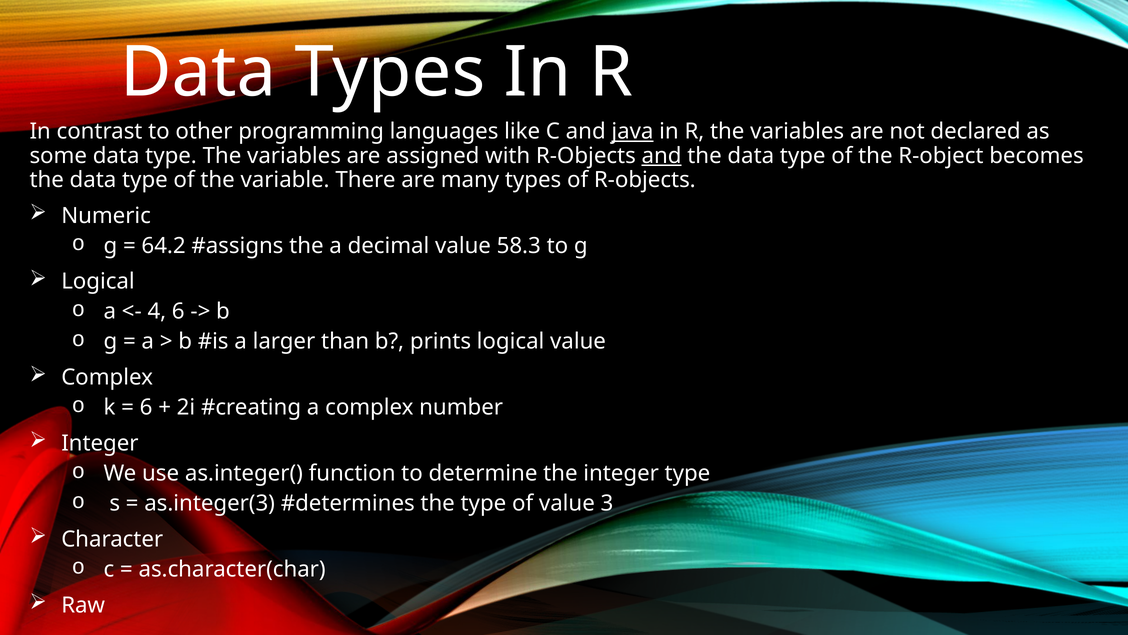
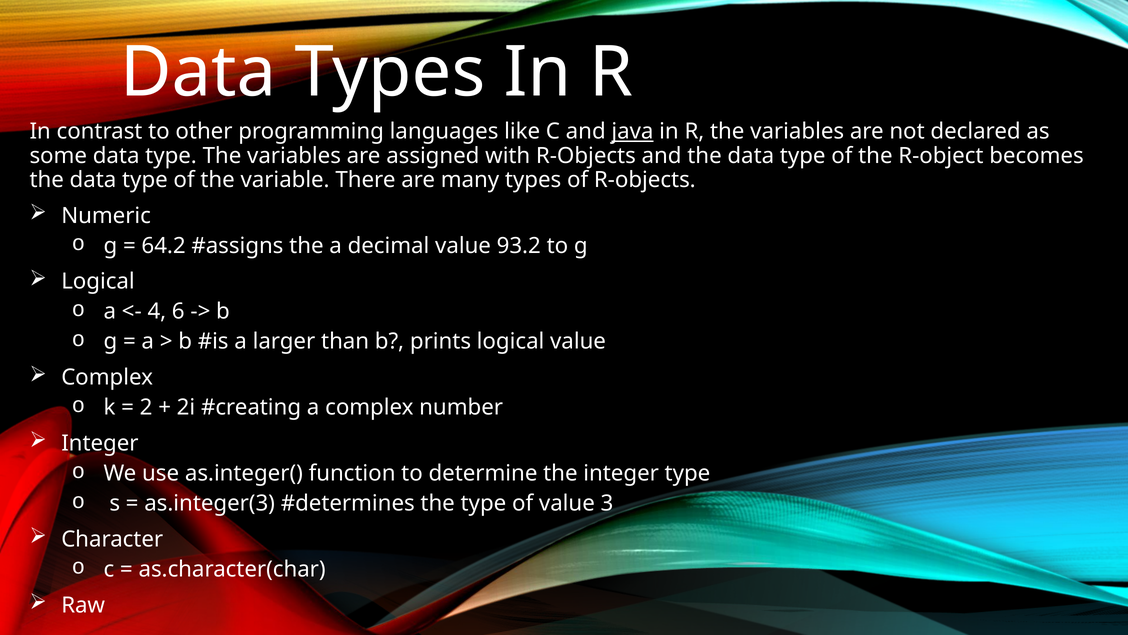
and underline: present -> none (662, 156)
58.3: 58.3 -> 93.2 (519, 246)
6: 6 -> 2 (146, 407)
